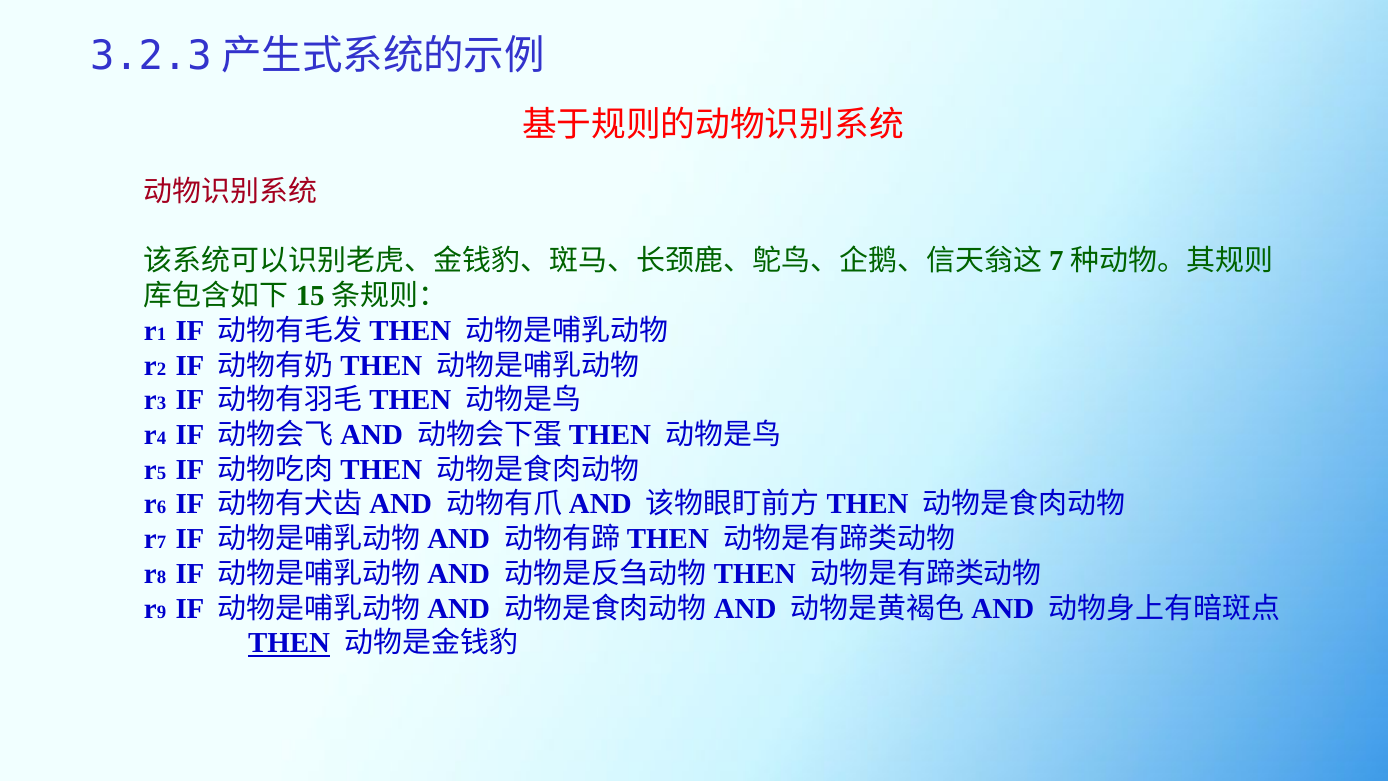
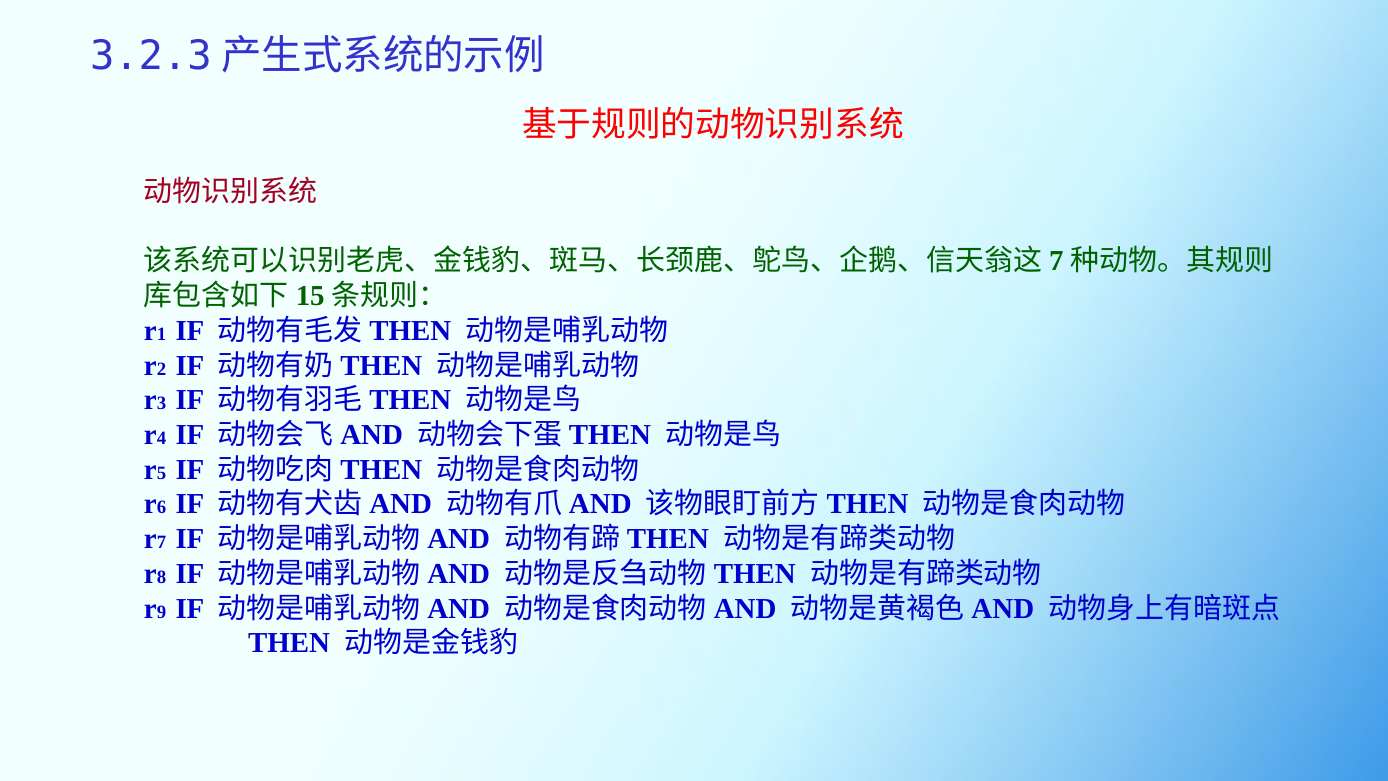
THEN underline: present -> none (289, 643)
